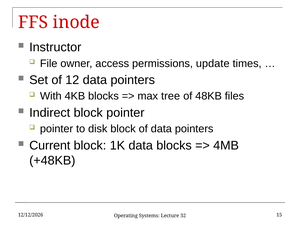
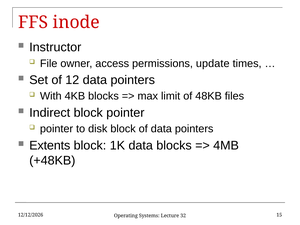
tree: tree -> limit (171, 96)
Current: Current -> Extents (50, 145)
